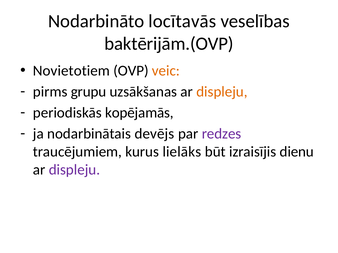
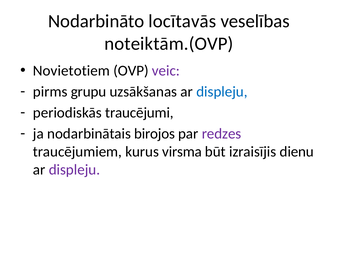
baktērijām.(OVP: baktērijām.(OVP -> noteiktām.(OVP (169, 44)
veic colour: orange -> purple (166, 71)
displeju colour: orange -> blue (222, 92)
kopējamās: kopējamās -> traucējumi (139, 113)
devējs: devējs -> birojos (155, 134)
lielāks: lielāks -> virsma (182, 152)
